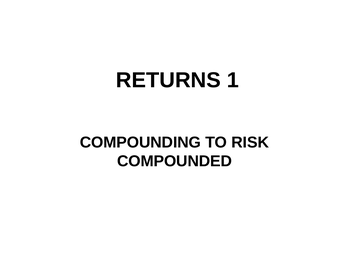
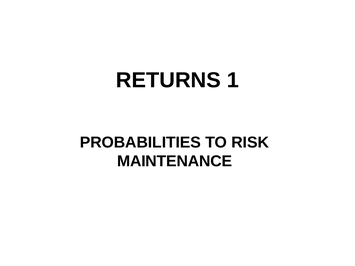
COMPOUNDING: COMPOUNDING -> PROBABILITIES (140, 143)
COMPOUNDED: COMPOUNDED -> MAINTENANCE (175, 161)
